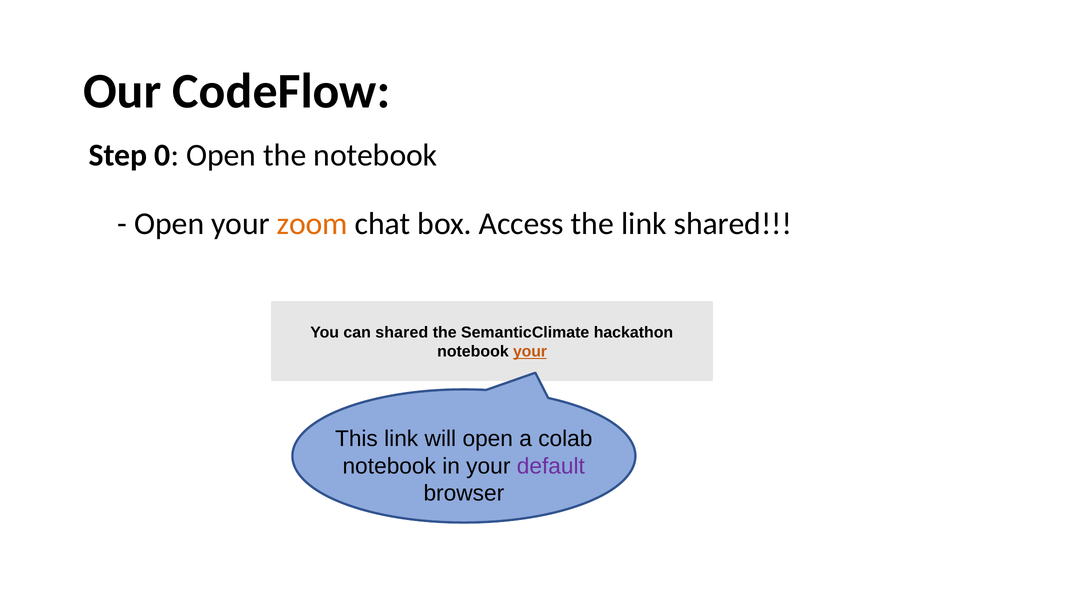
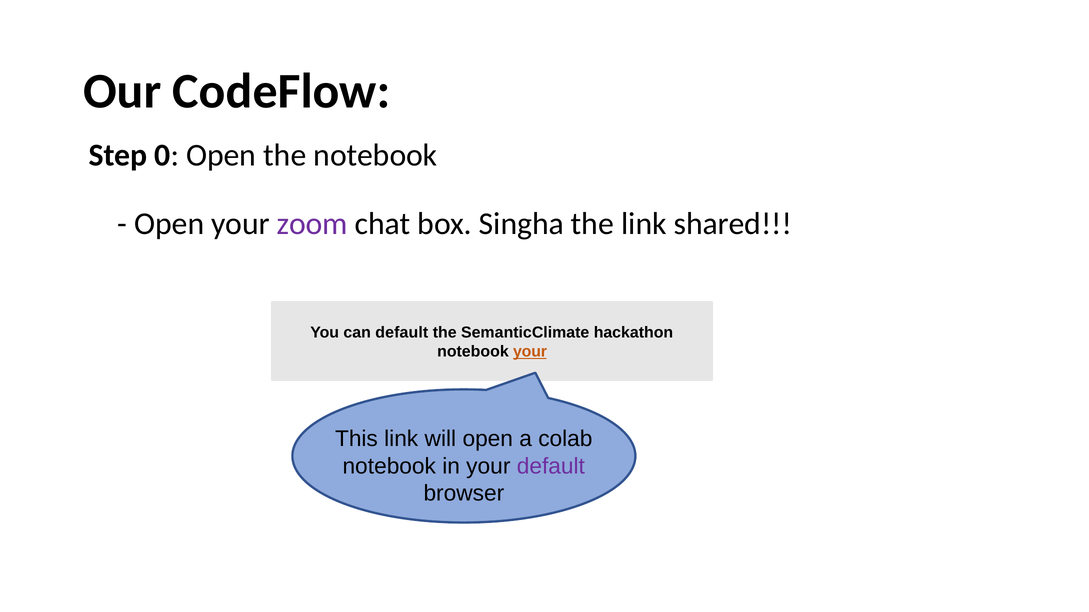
zoom colour: orange -> purple (312, 224)
Access: Access -> Singha (521, 224)
can shared: shared -> default (402, 333)
